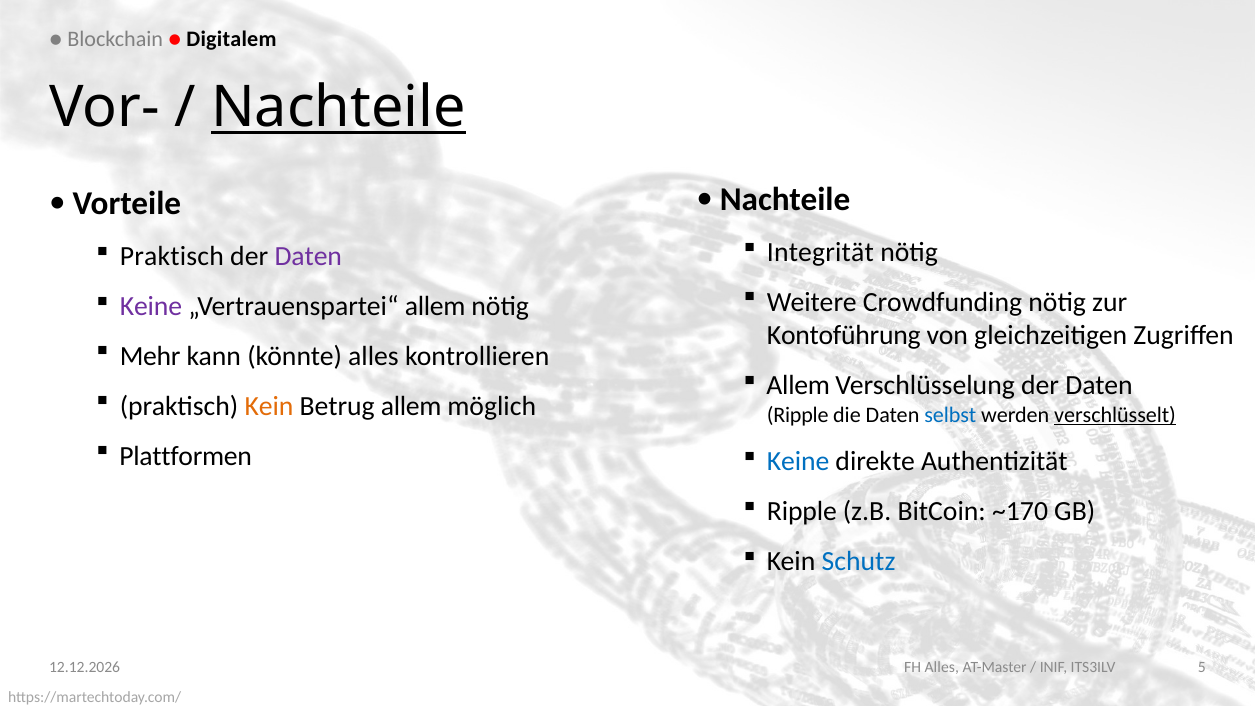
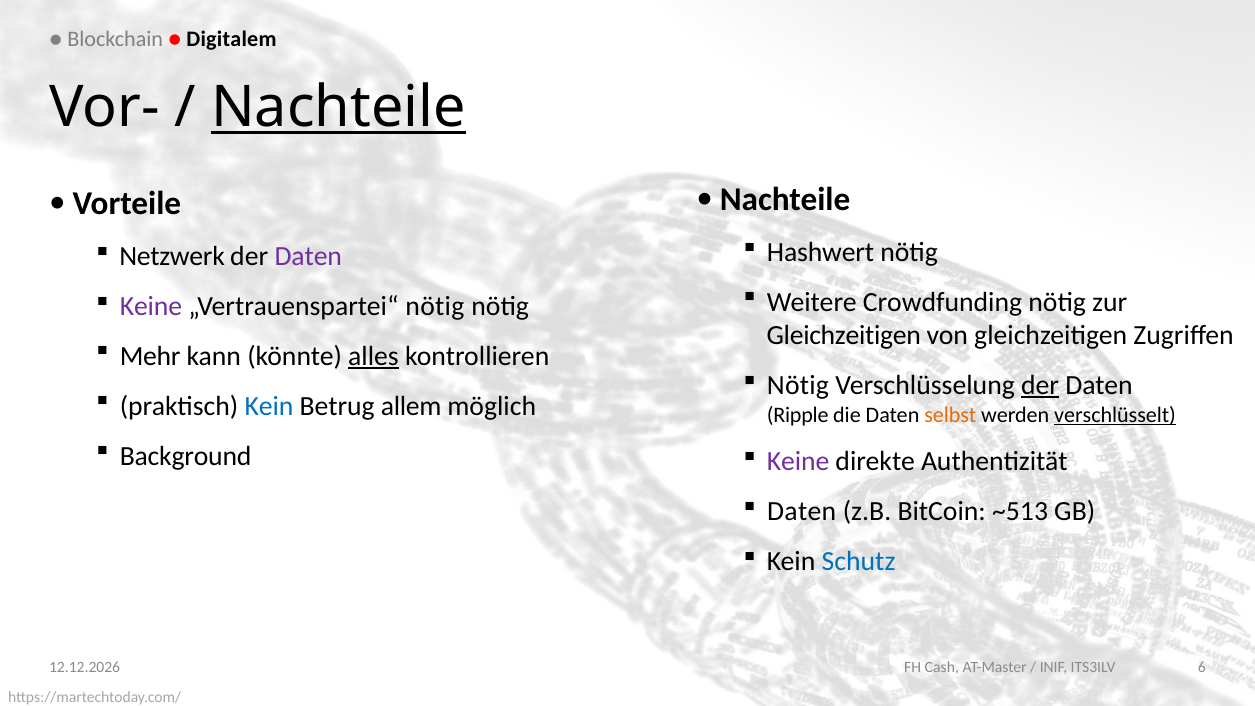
Integrität: Integrität -> Hashwert (821, 252)
Praktisch: Praktisch -> Netzwerk (172, 256)
„Vertrauenspartei“ allem: allem -> nötig (435, 306)
Kontoführung: Kontoführung -> Gleichzeitigen (844, 336)
alles underline: none -> present (373, 356)
Allem: Allem -> Nötig (798, 385)
der underline: none -> present (1040, 385)
Kein colour: orange -> blue (269, 406)
selbst colour: blue -> orange (950, 415)
Plattformen: Plattformen -> Background (186, 456)
Keine colour: blue -> purple (798, 462)
Ripple: Ripple -> Daten (802, 512)
~170: ~170 -> ~513 (1020, 512)
FH Alles: Alles -> Cash (942, 668)
5: 5 -> 6 (1202, 668)
